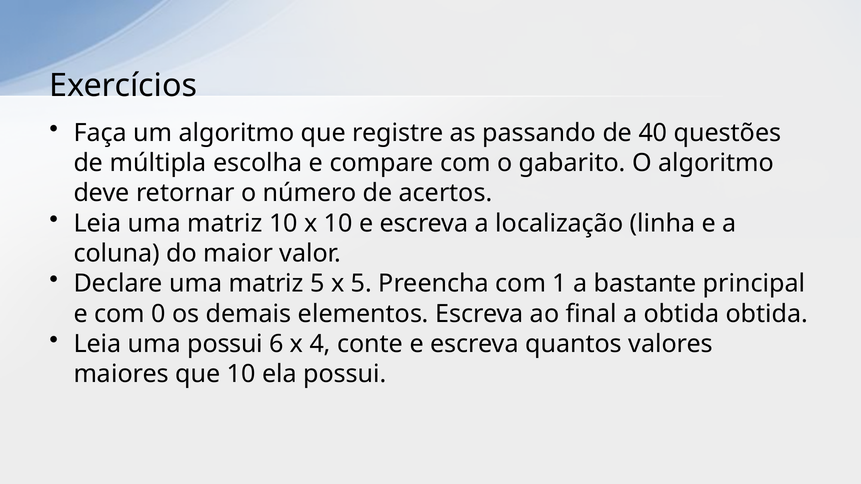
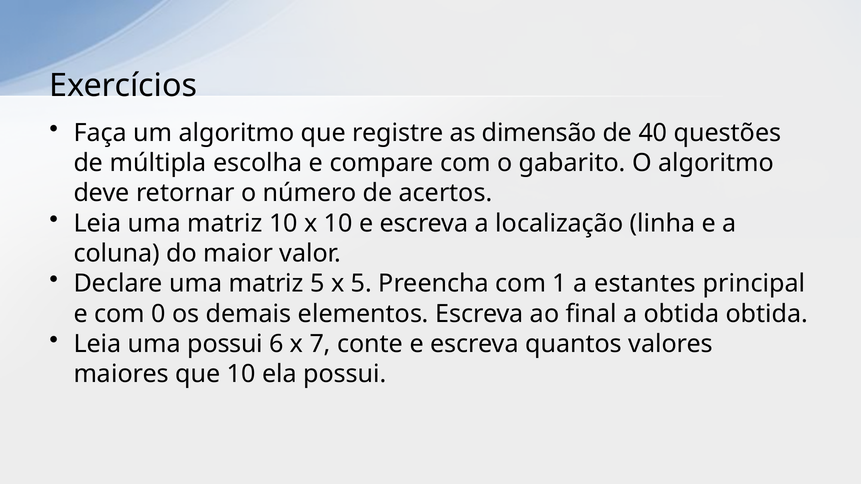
passando: passando -> dimensão (539, 133)
bastante: bastante -> estantes (645, 284)
4: 4 -> 7 (320, 344)
